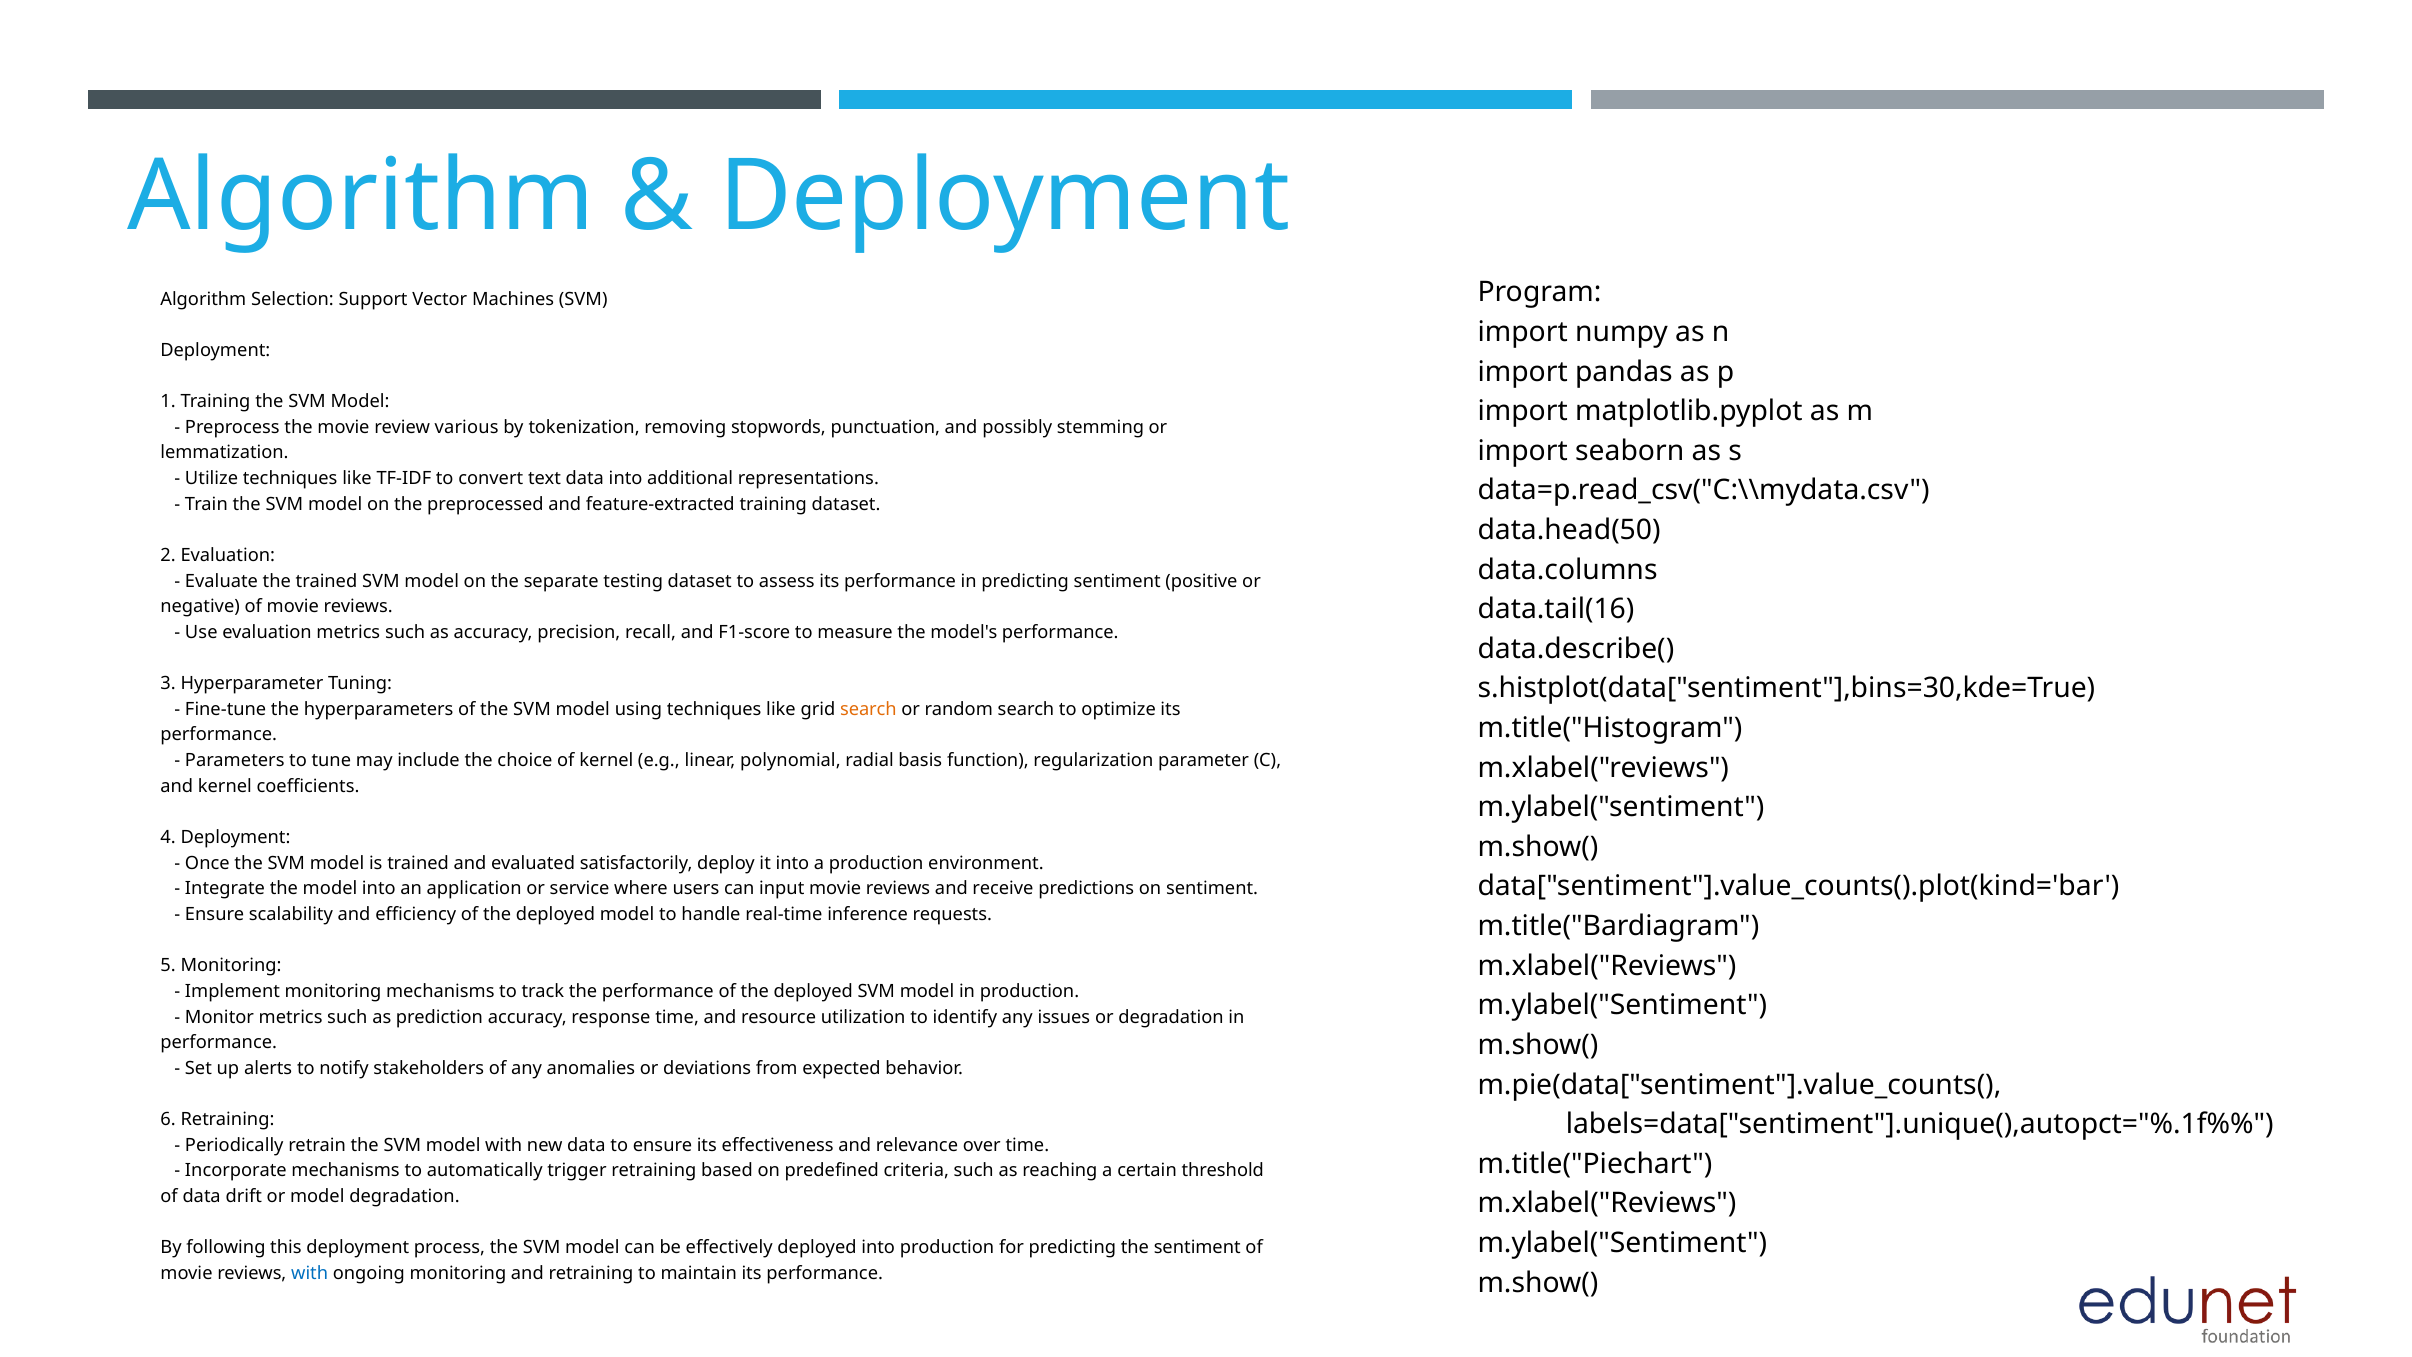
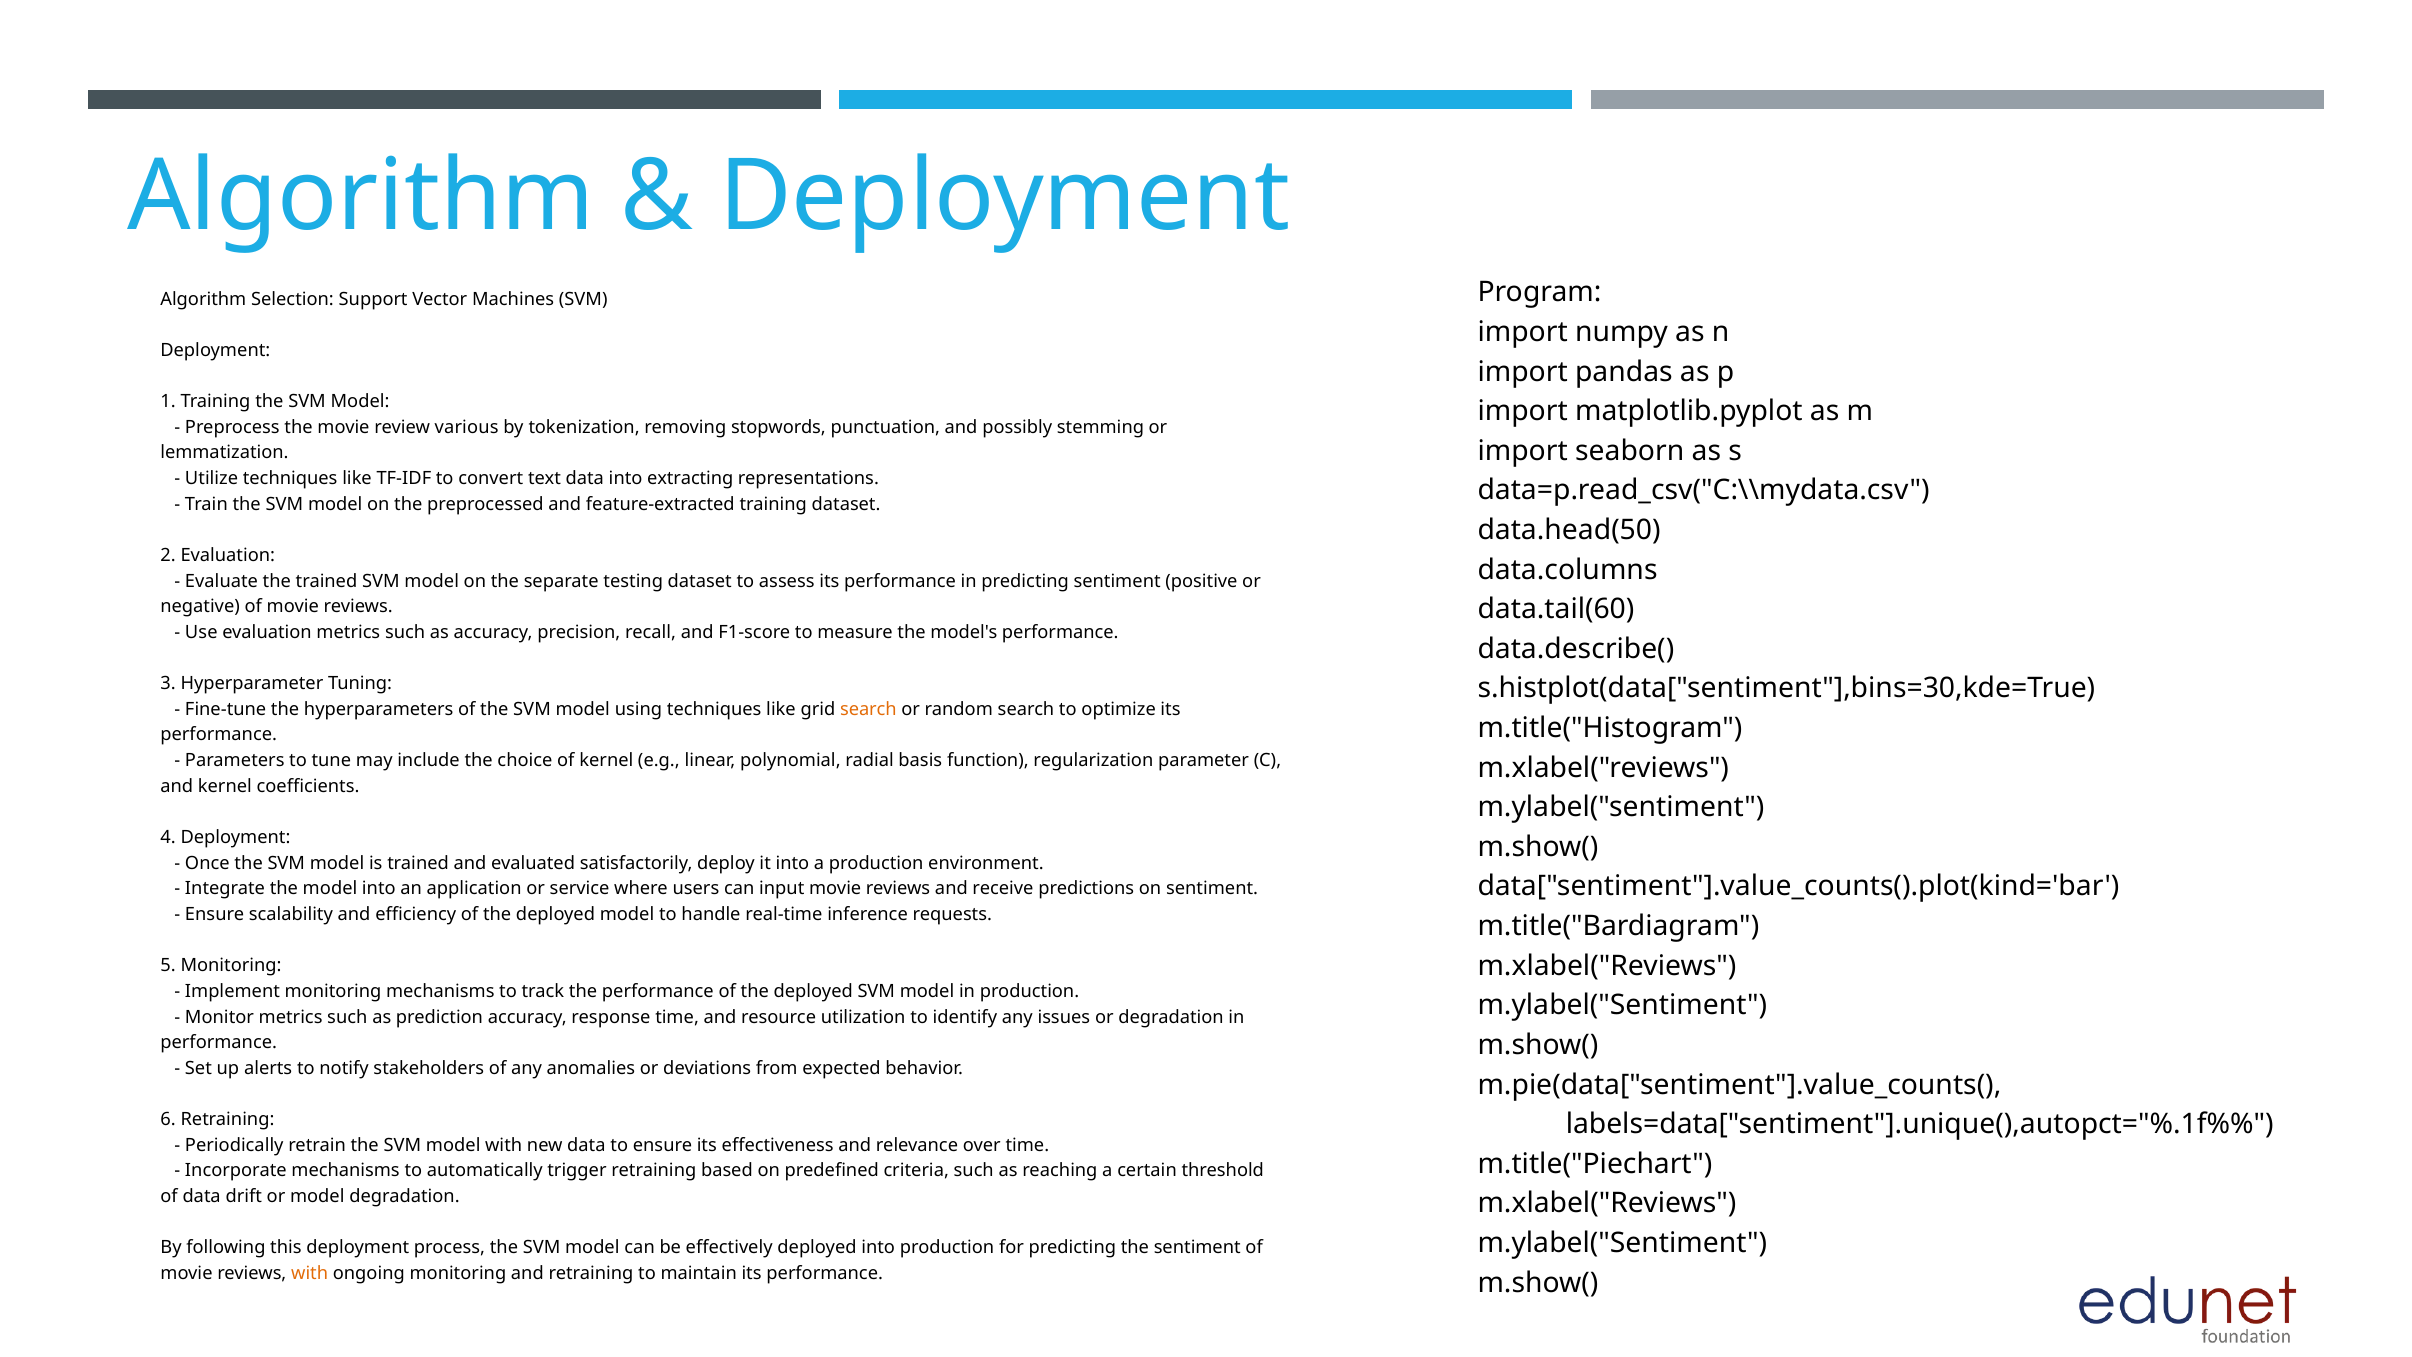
additional: additional -> extracting (690, 478)
data.tail(16: data.tail(16 -> data.tail(60 (1556, 609)
with colour: blue -> orange (310, 1273)
